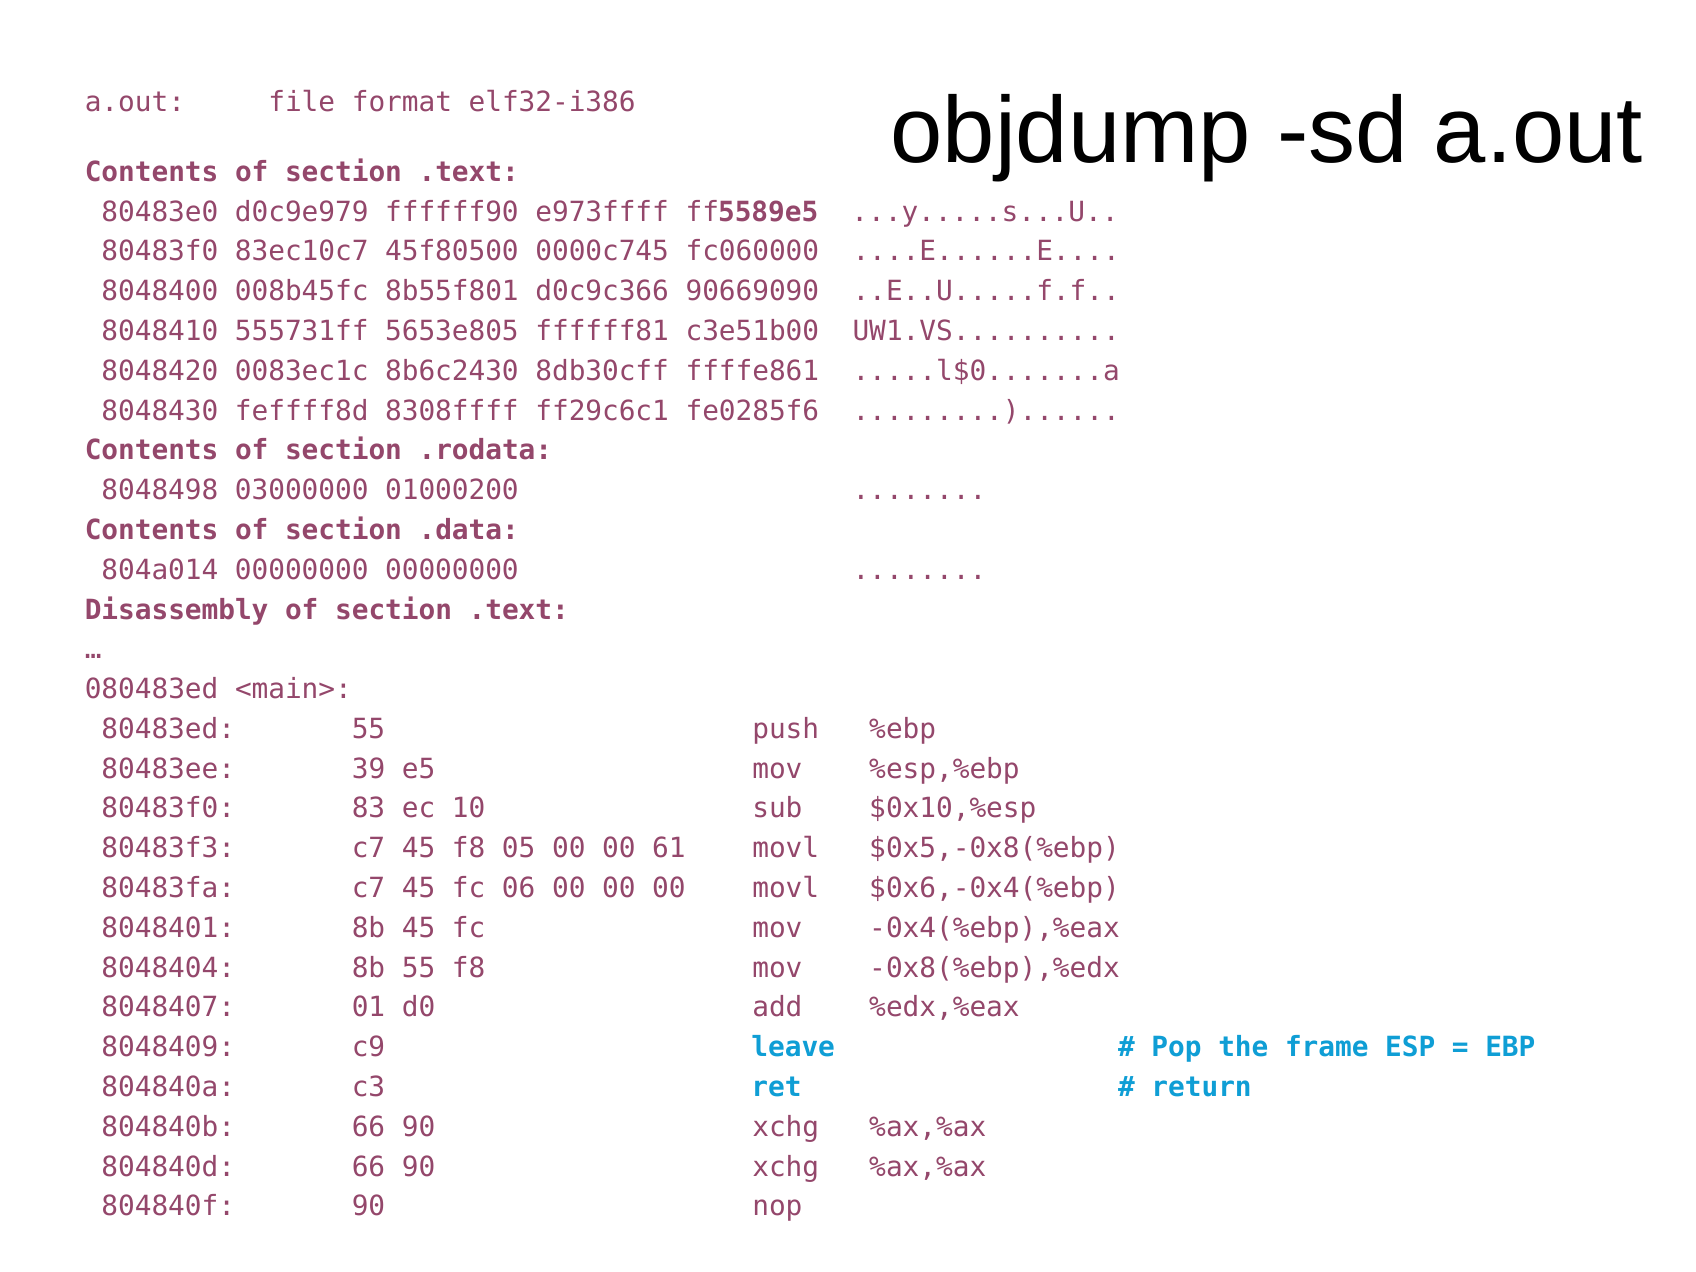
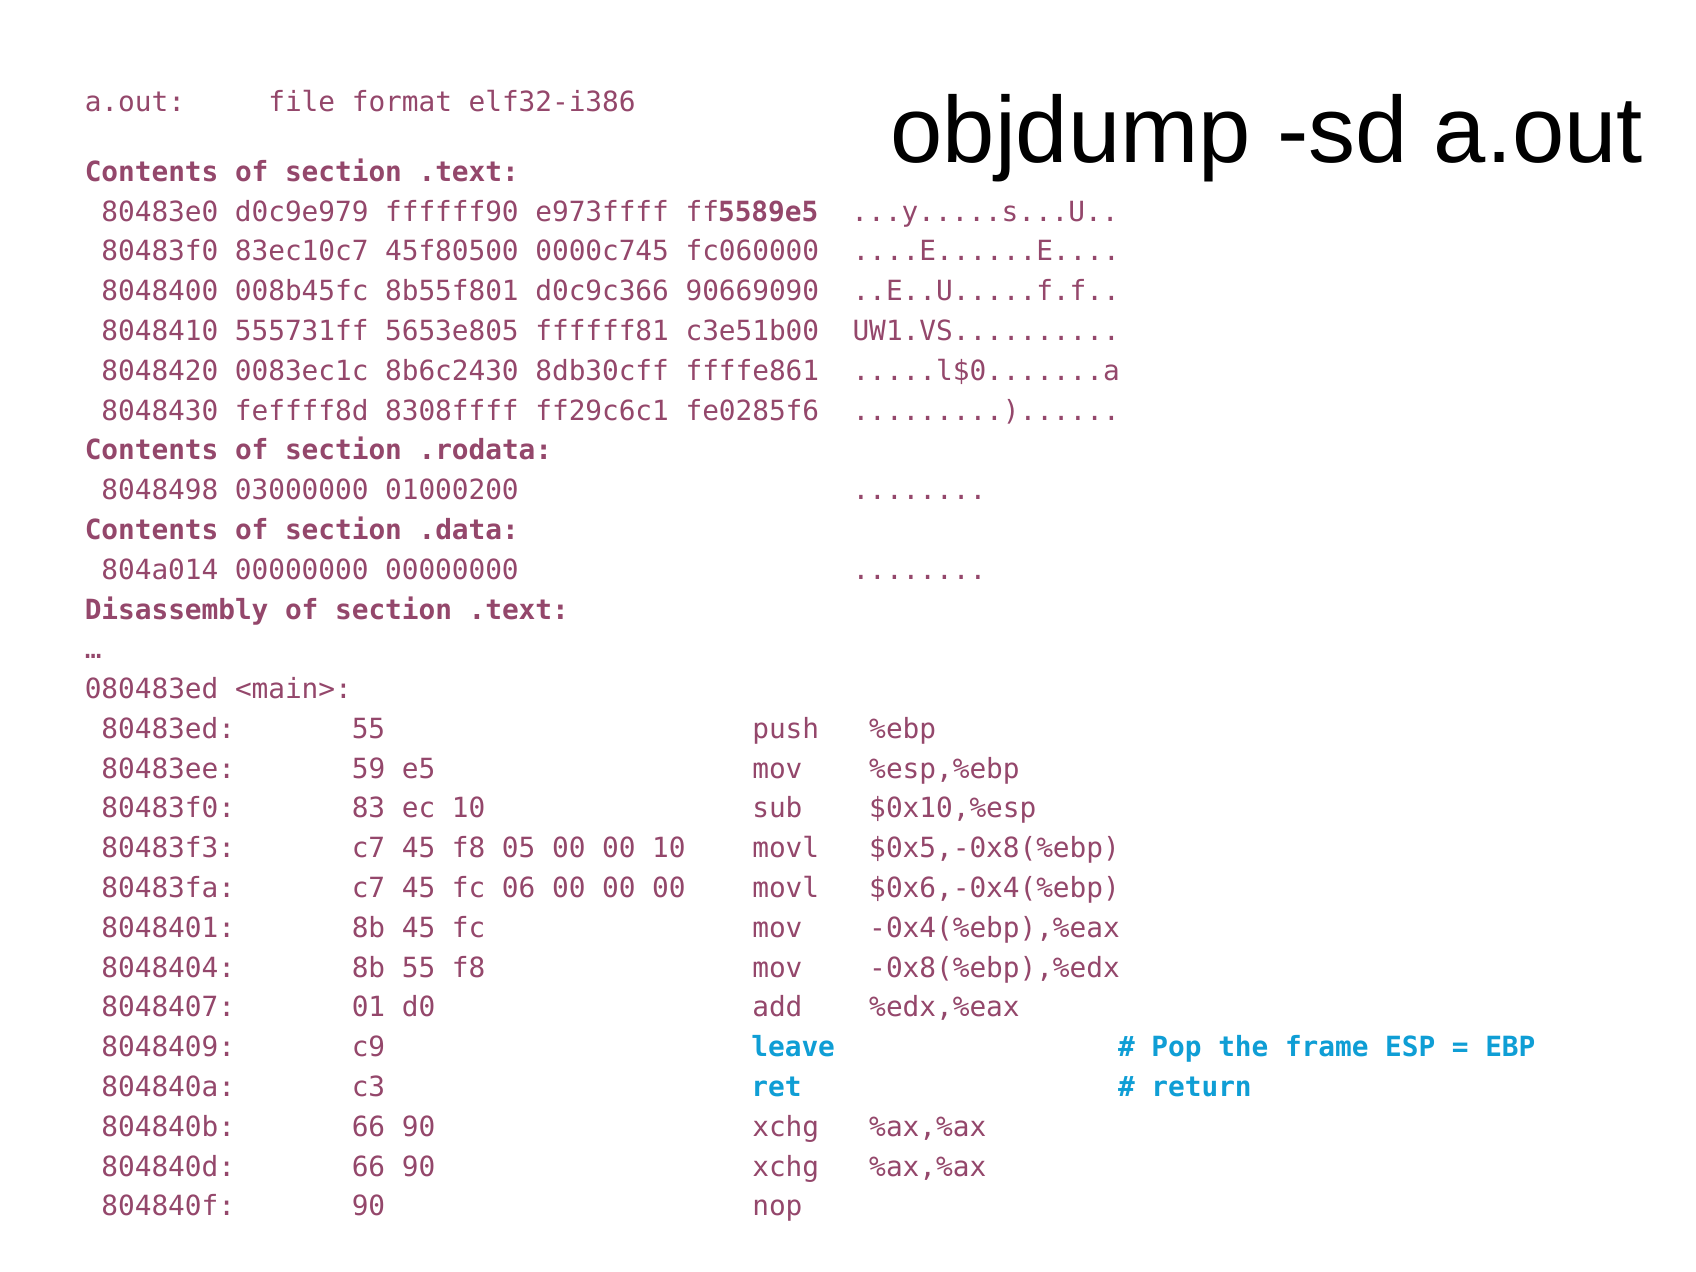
39: 39 -> 59 (369, 769)
00 61: 61 -> 10 (669, 849)
